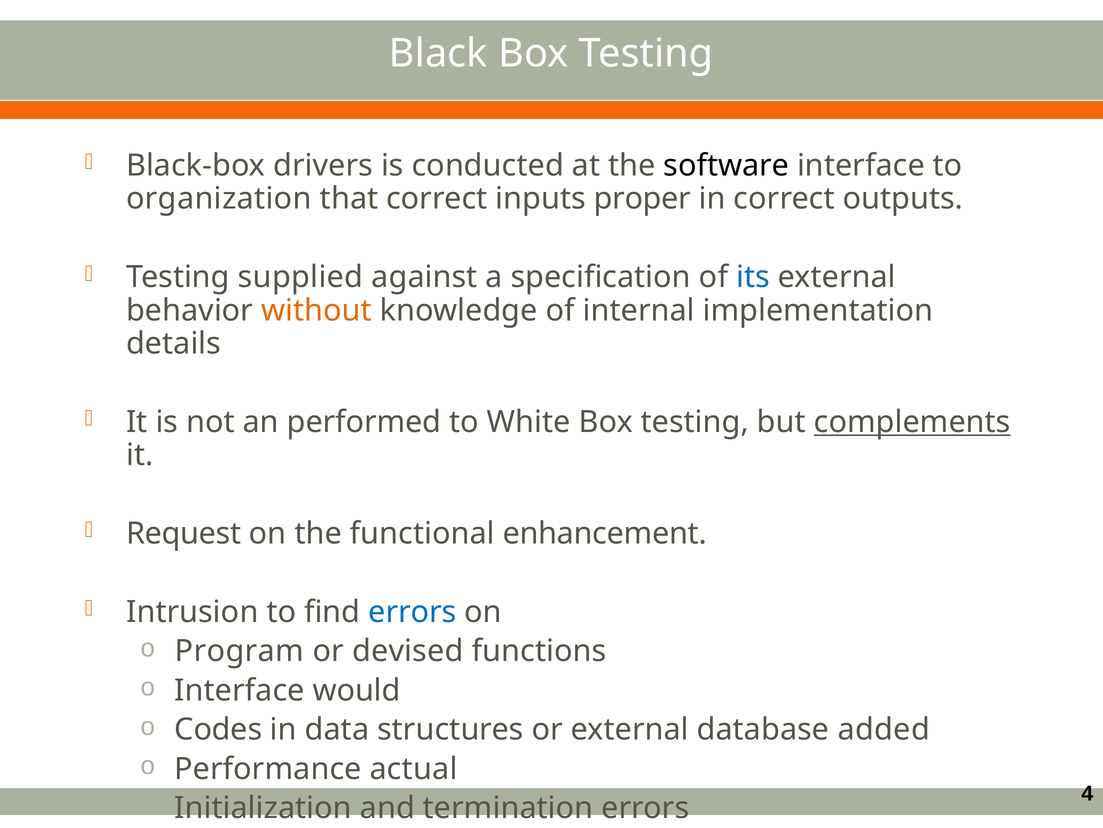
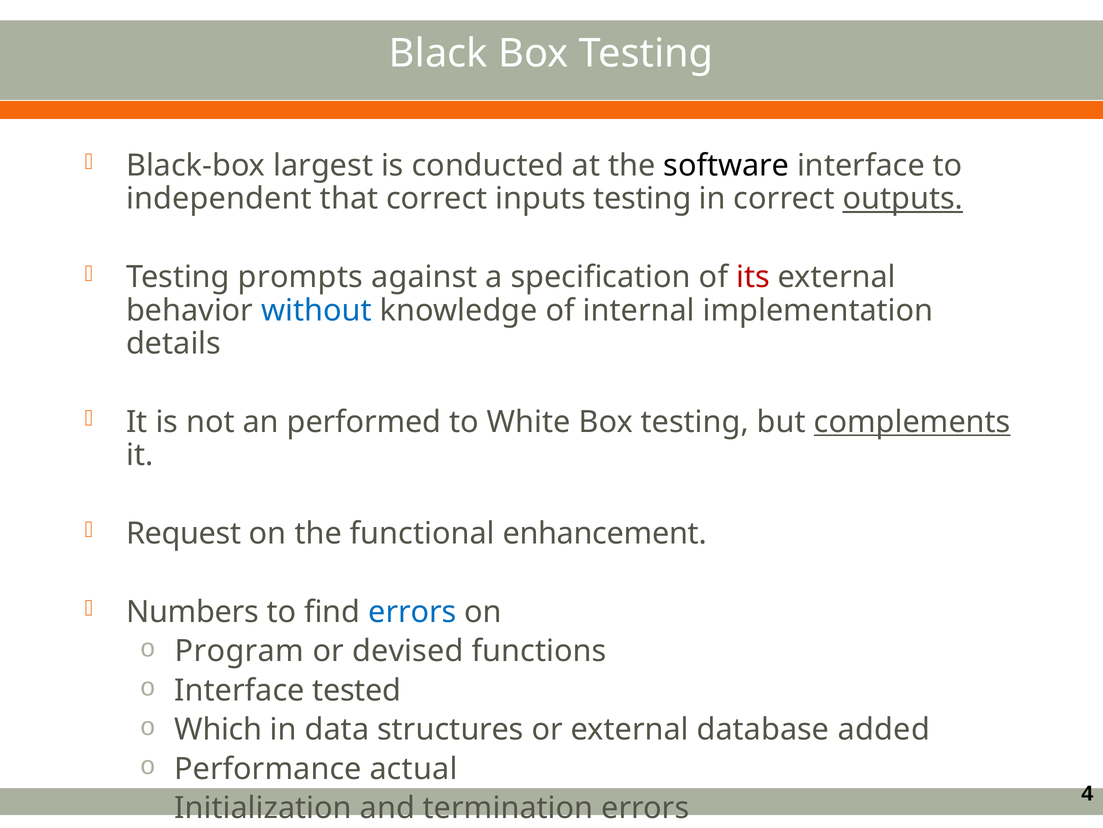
drivers: drivers -> largest (323, 165)
organization: organization -> independent (219, 199)
inputs proper: proper -> testing (642, 199)
outputs underline: none -> present (903, 199)
supplied: supplied -> prompts (301, 277)
its colour: blue -> red (753, 277)
without colour: orange -> blue (317, 310)
Intrusion: Intrusion -> Numbers (192, 612)
would: would -> tested (357, 690)
Codes: Codes -> Which (218, 729)
